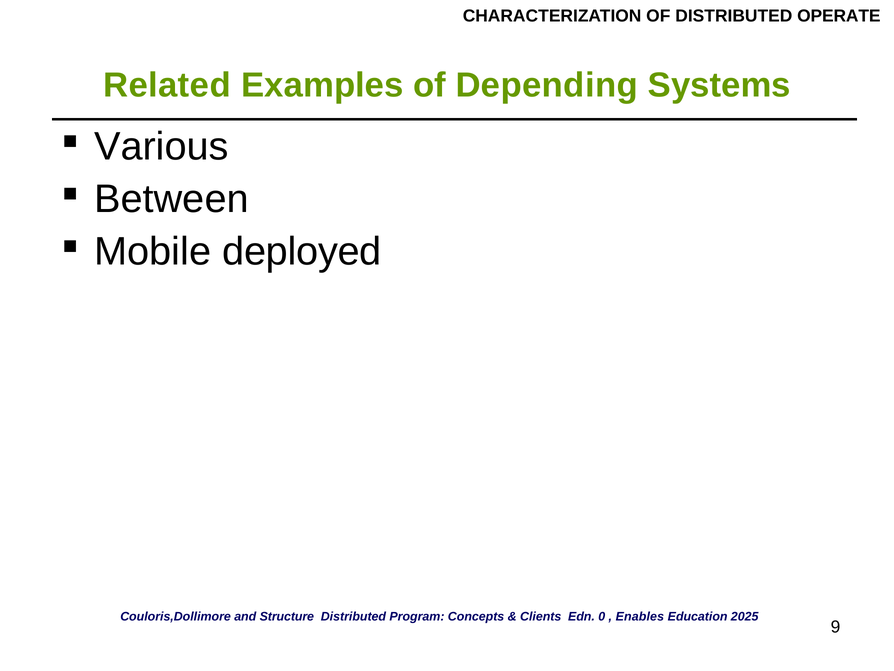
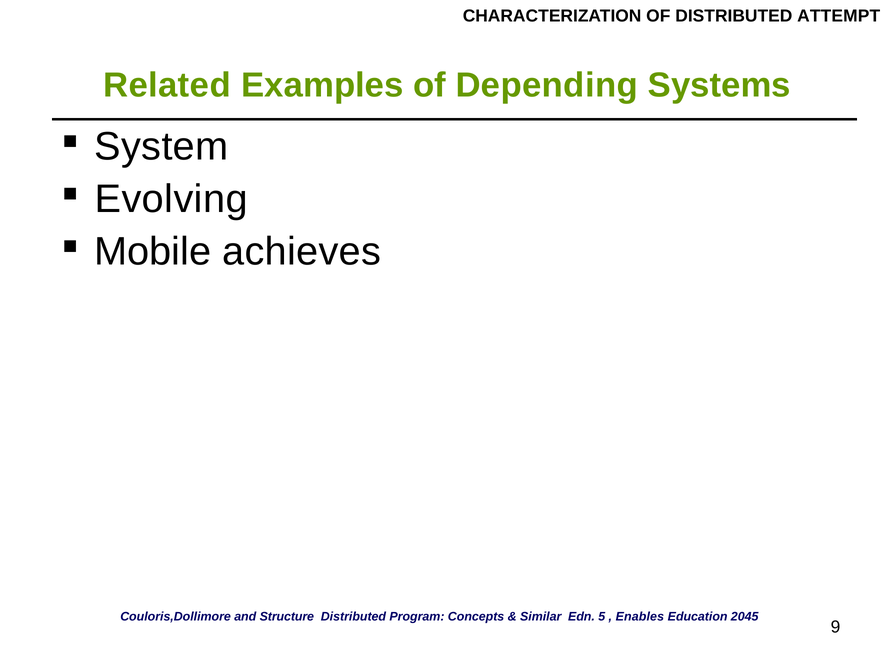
OPERATE: OPERATE -> ATTEMPT (839, 16)
Various: Various -> System (161, 147)
Between: Between -> Evolving (171, 199)
deployed: deployed -> achieves (302, 252)
Clients: Clients -> Similar (541, 616)
0: 0 -> 5 (602, 616)
2025: 2025 -> 2045 (745, 616)
